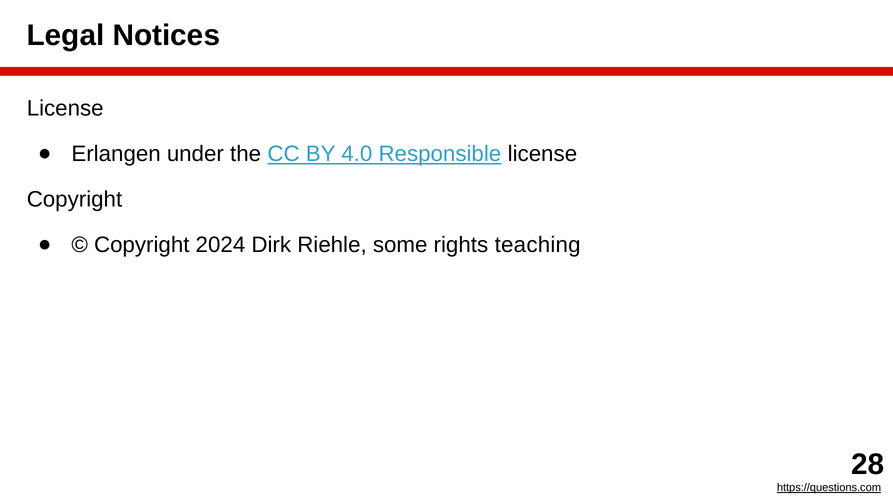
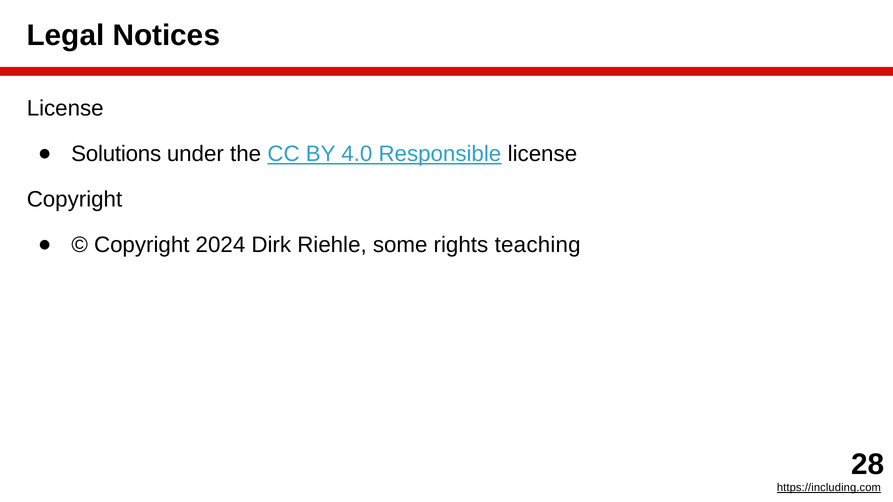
Erlangen: Erlangen -> Solutions (116, 154)
https://questions.com: https://questions.com -> https://including.com (829, 488)
